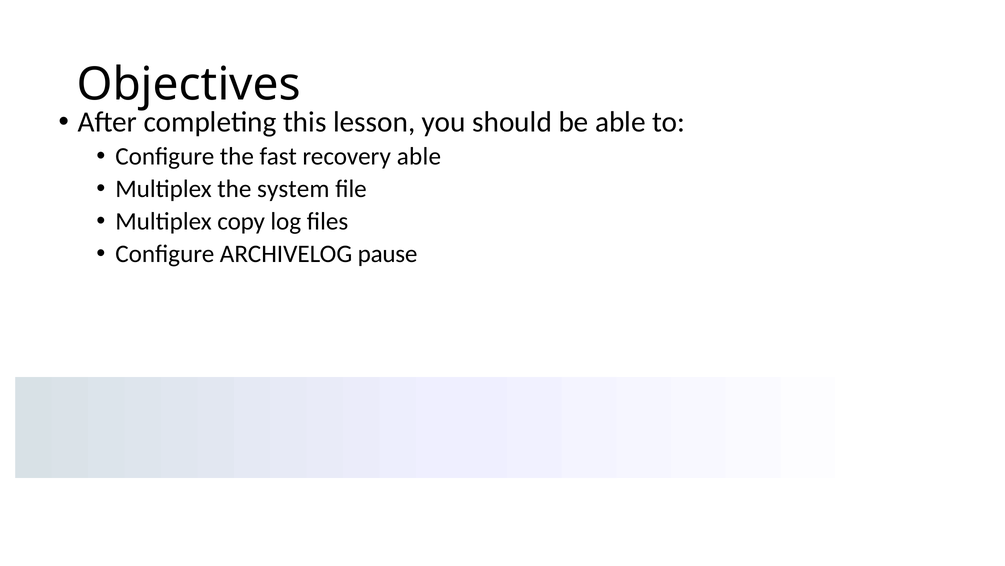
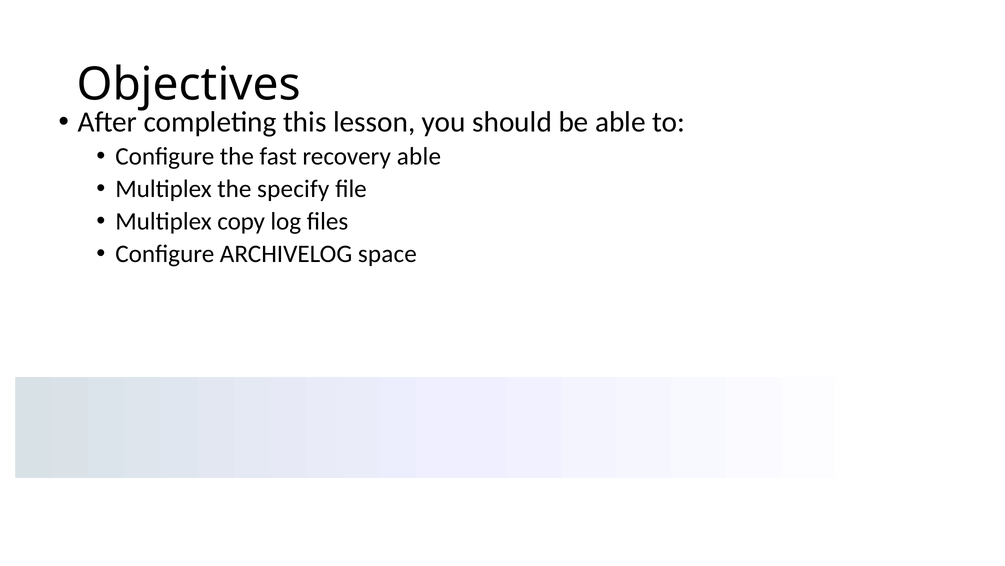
system: system -> specify (293, 189)
pause: pause -> space (387, 254)
